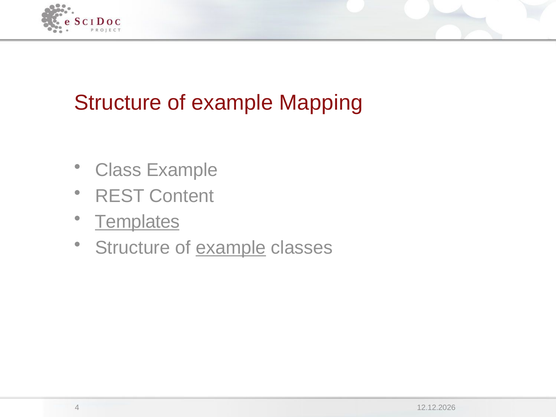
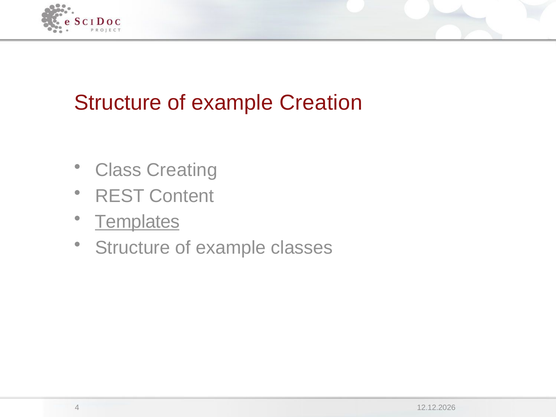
Mapping: Mapping -> Creation (321, 103)
Class Example: Example -> Creating (182, 170)
example underline: present -> none (231, 248)
